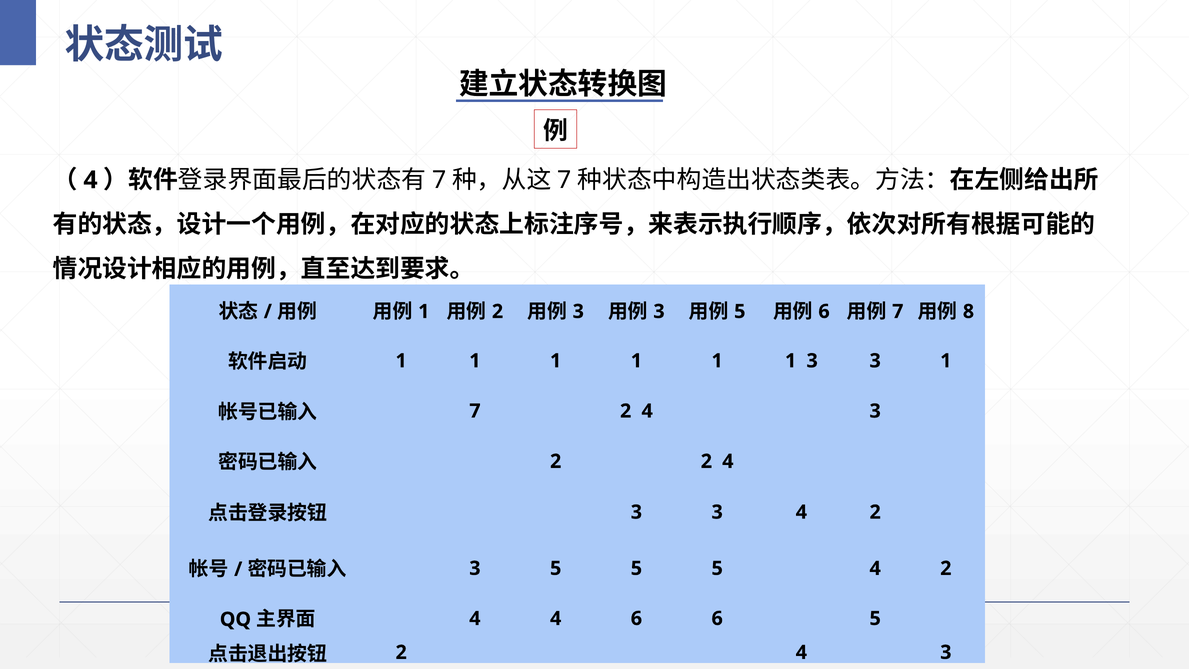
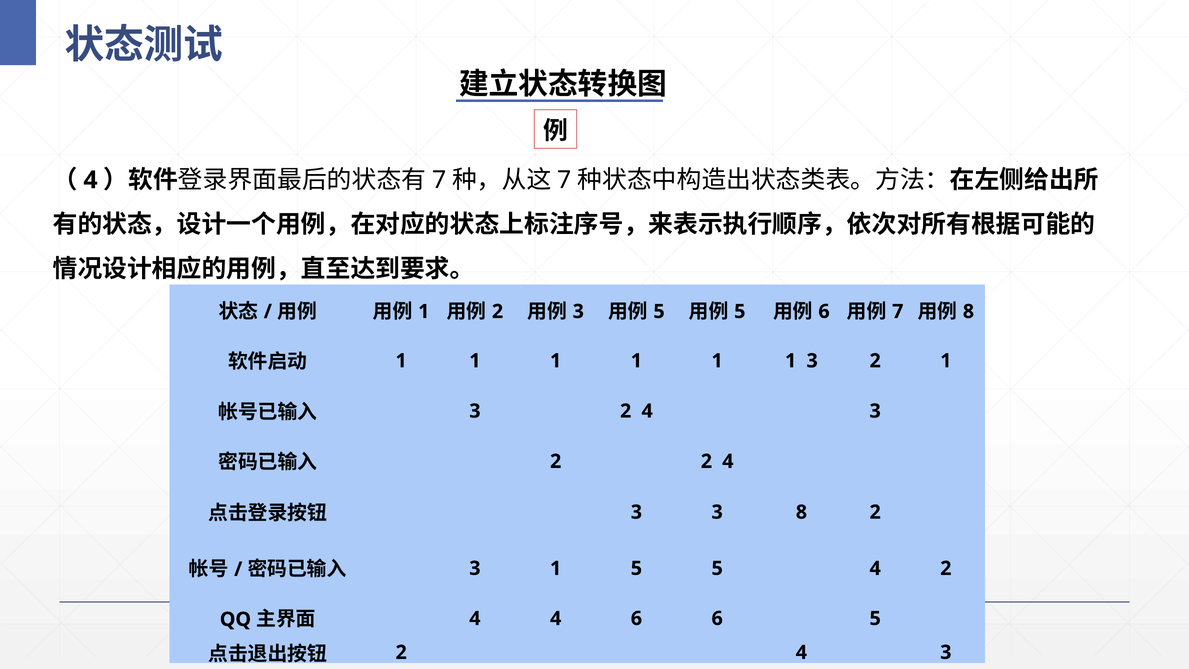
3: 3 -> 5 (659, 311)
1 3 3: 3 -> 2 (875, 361)
7: 7 -> 3 (475, 411)
3 4: 4 -> 8 (801, 512)
3 5: 5 -> 1 (556, 568)
